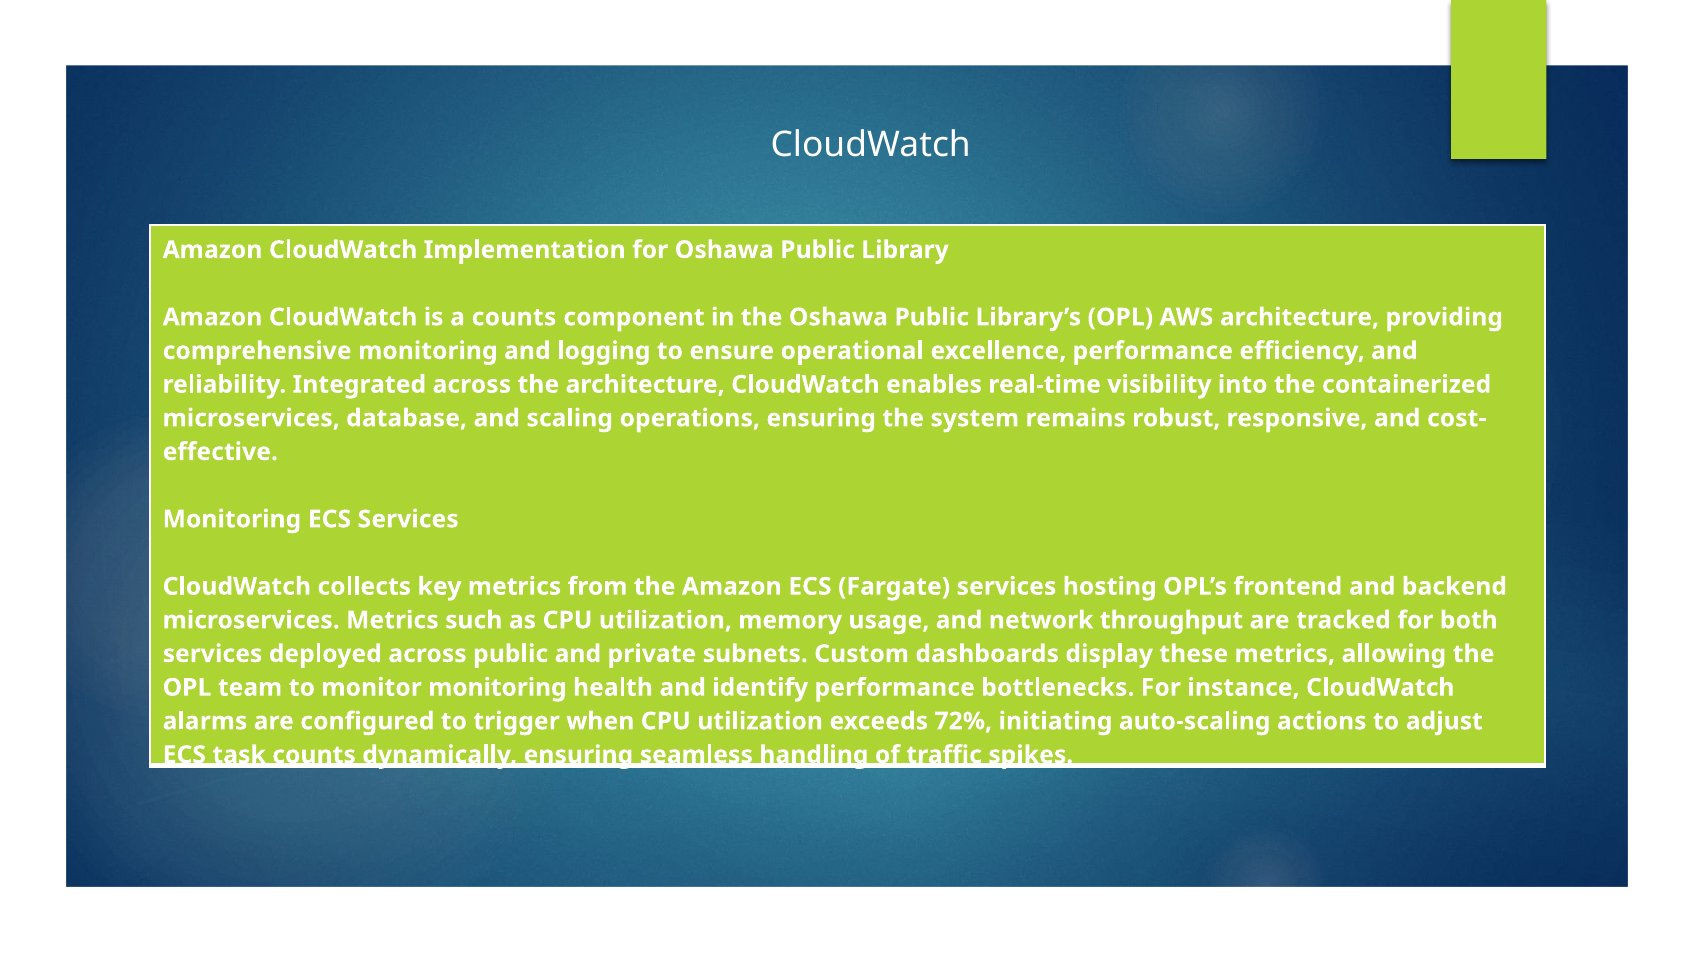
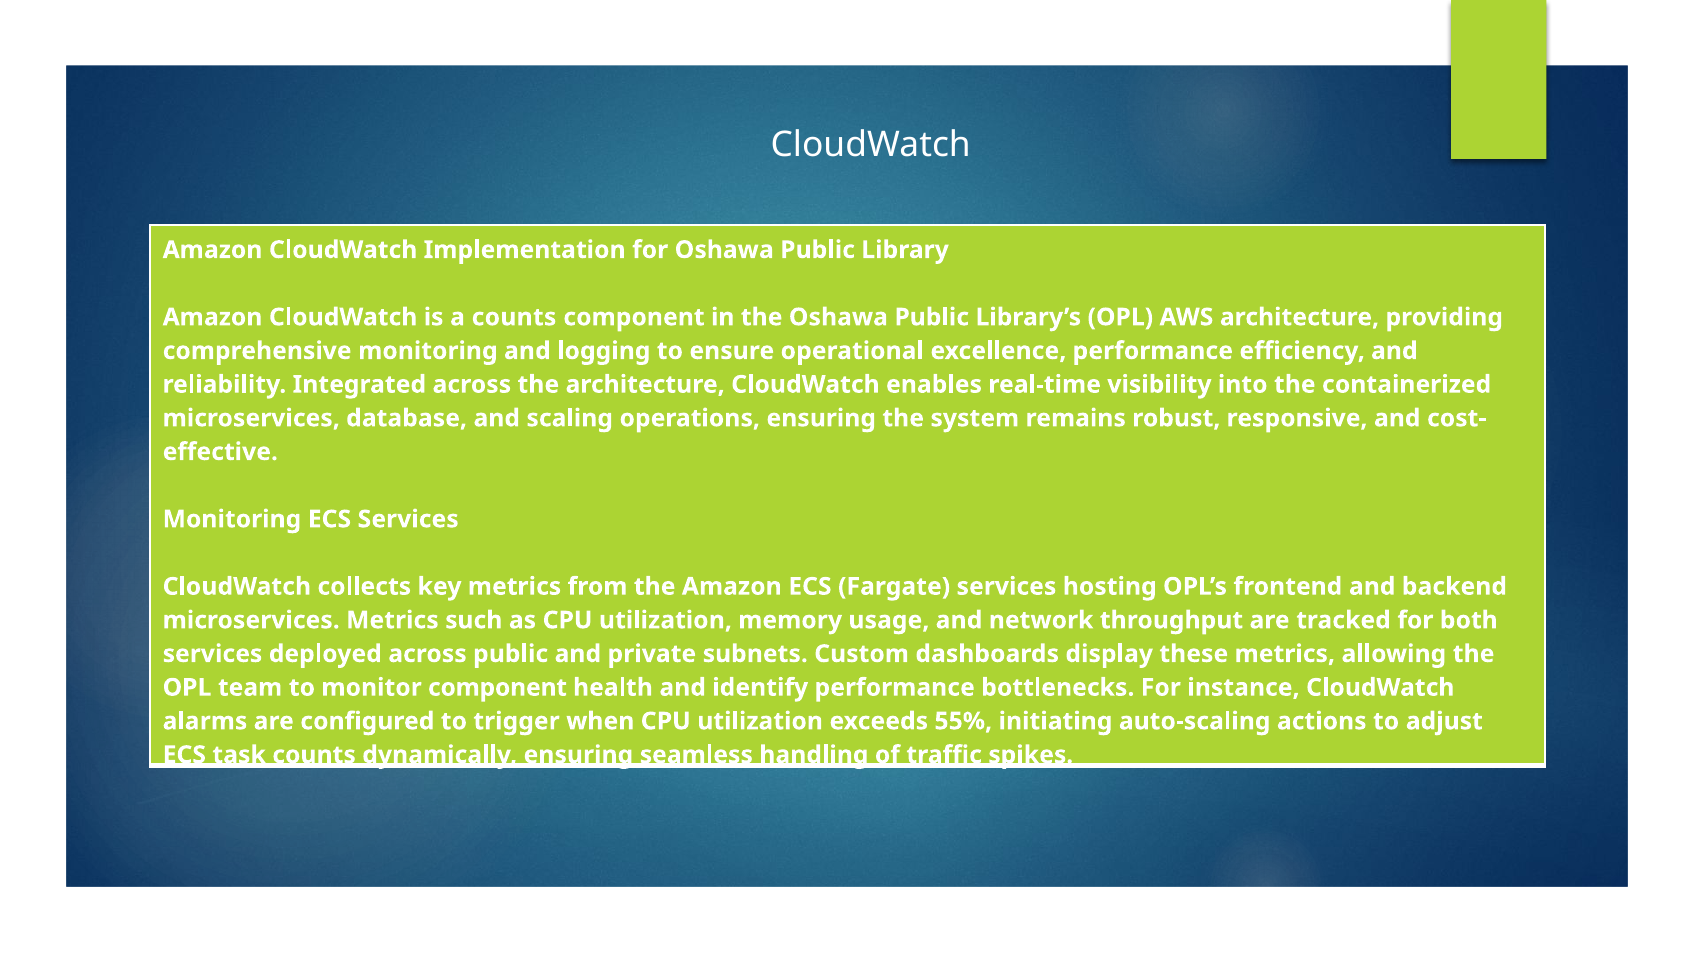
monitor monitoring: monitoring -> component (497, 688)
72%: 72% -> 55% (963, 722)
